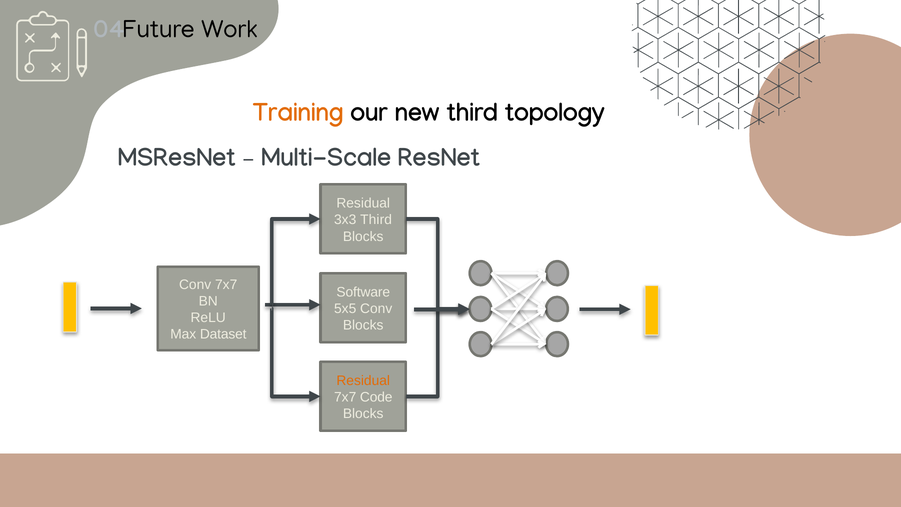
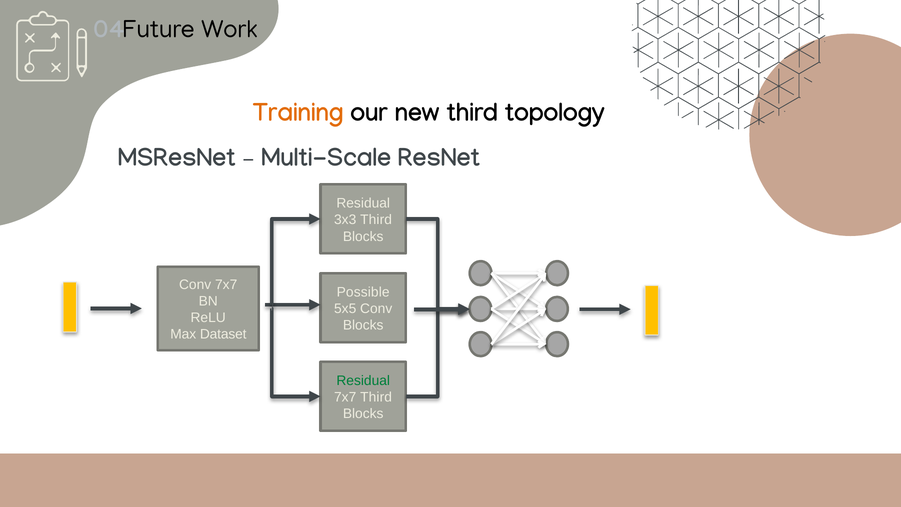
Software: Software -> Possible (363, 292)
Residual colour: orange -> green (363, 381)
7x7 Code: Code -> Third (376, 397)
